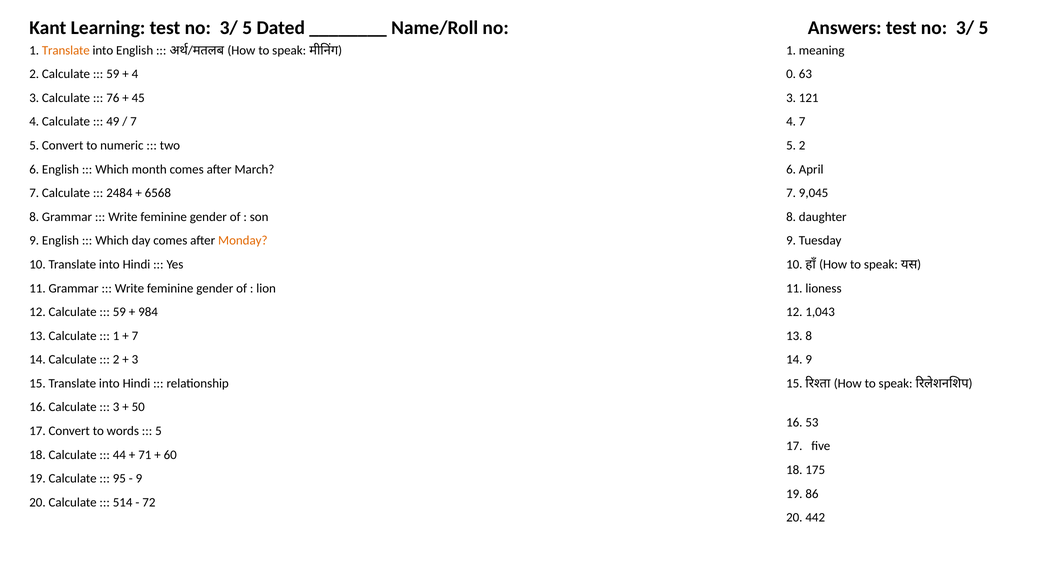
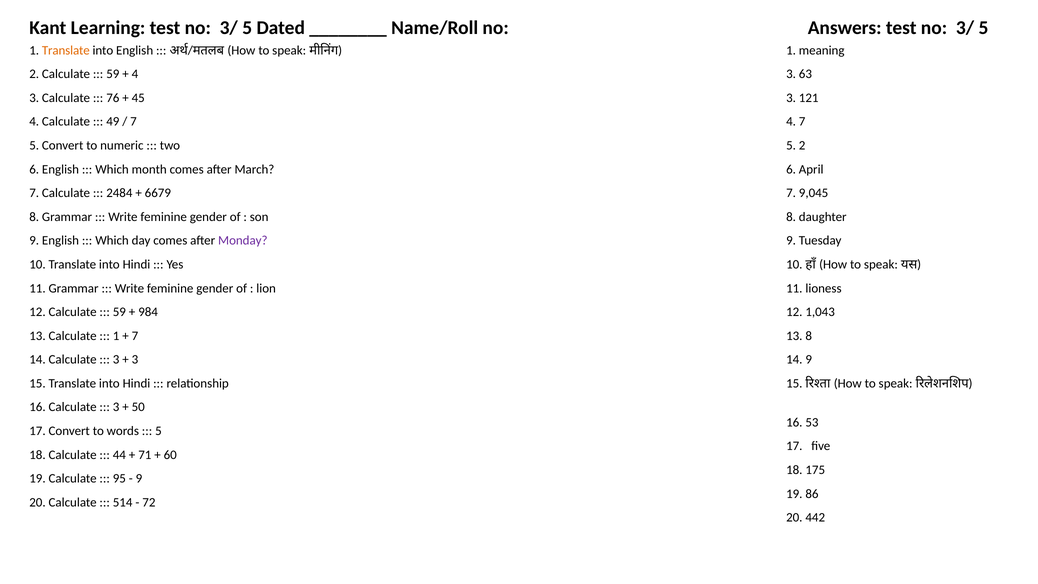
4 0: 0 -> 3 (791, 74)
6568: 6568 -> 6679 (158, 193)
Monday colour: orange -> purple (243, 241)
2: 2 -> 3 (116, 360)
